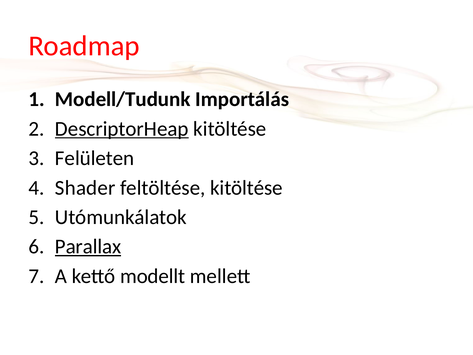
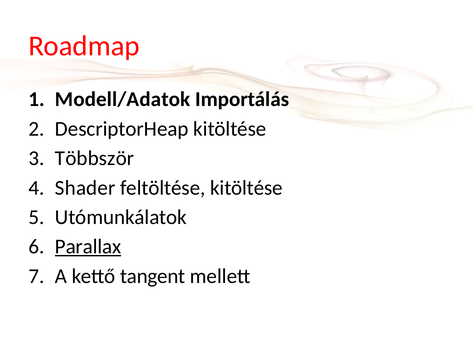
Modell/Tudunk: Modell/Tudunk -> Modell/Adatok (123, 99)
DescriptorHeap underline: present -> none (122, 129)
Felületen: Felületen -> Többször (95, 158)
modellt: modellt -> tangent (153, 276)
